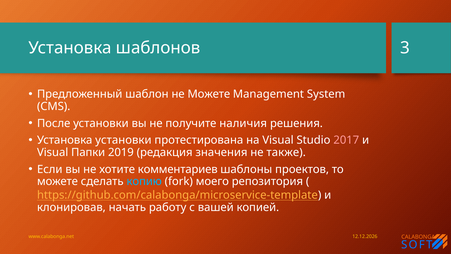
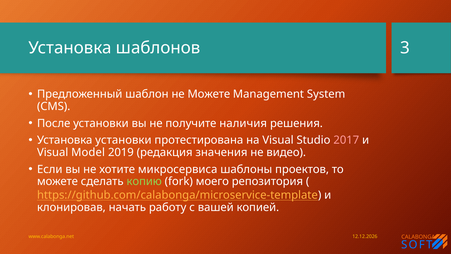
Папки: Папки -> Model (88, 152)
также: также -> видео (286, 152)
комментариев: комментариев -> микросервиса (178, 169)
копию colour: light blue -> light green (144, 181)
